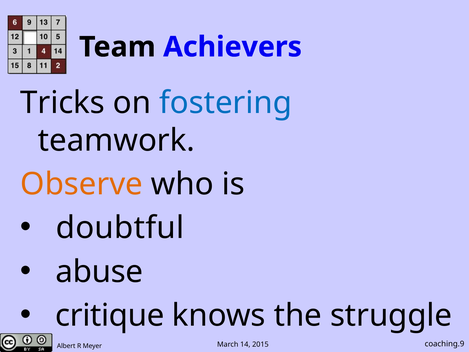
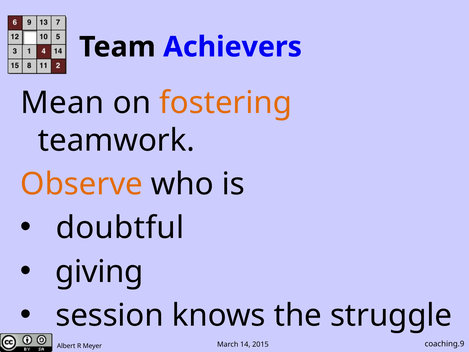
Tricks: Tricks -> Mean (62, 103)
fostering colour: blue -> orange (226, 103)
abuse: abuse -> giving (99, 272)
critique: critique -> session (110, 315)
